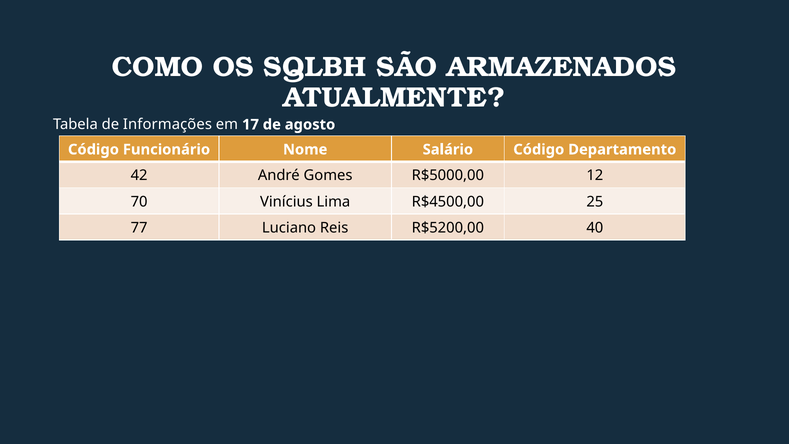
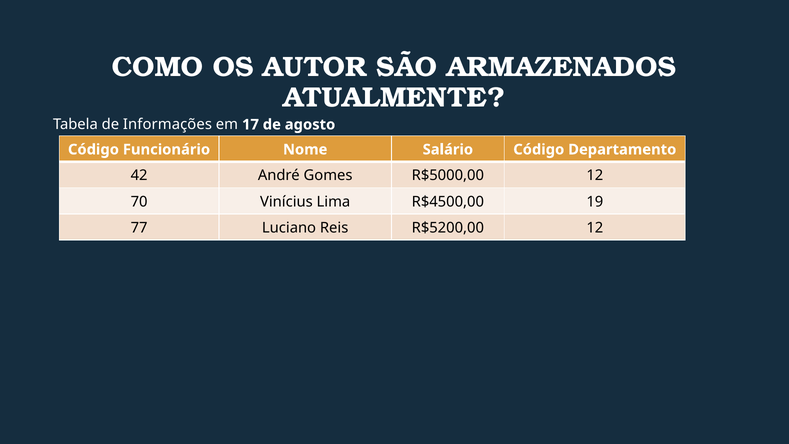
SQLBH: SQLBH -> AUTOR (315, 67)
25: 25 -> 19 (595, 202)
R$5200,00 40: 40 -> 12 (595, 228)
